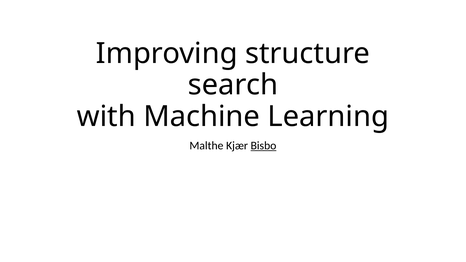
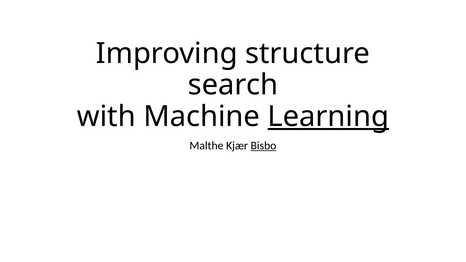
Learning underline: none -> present (328, 116)
